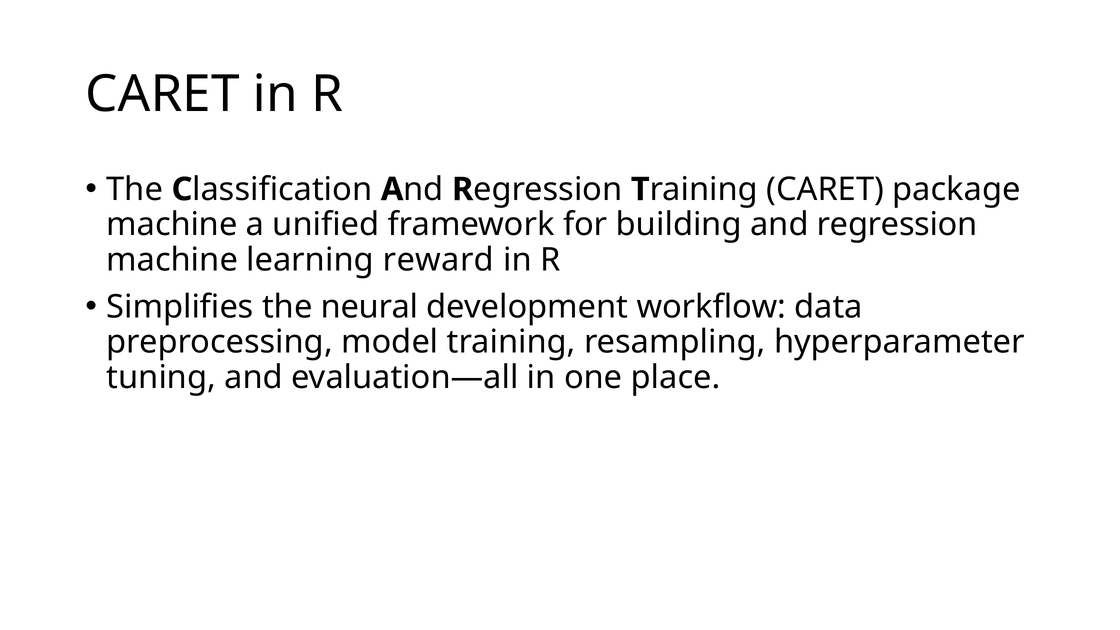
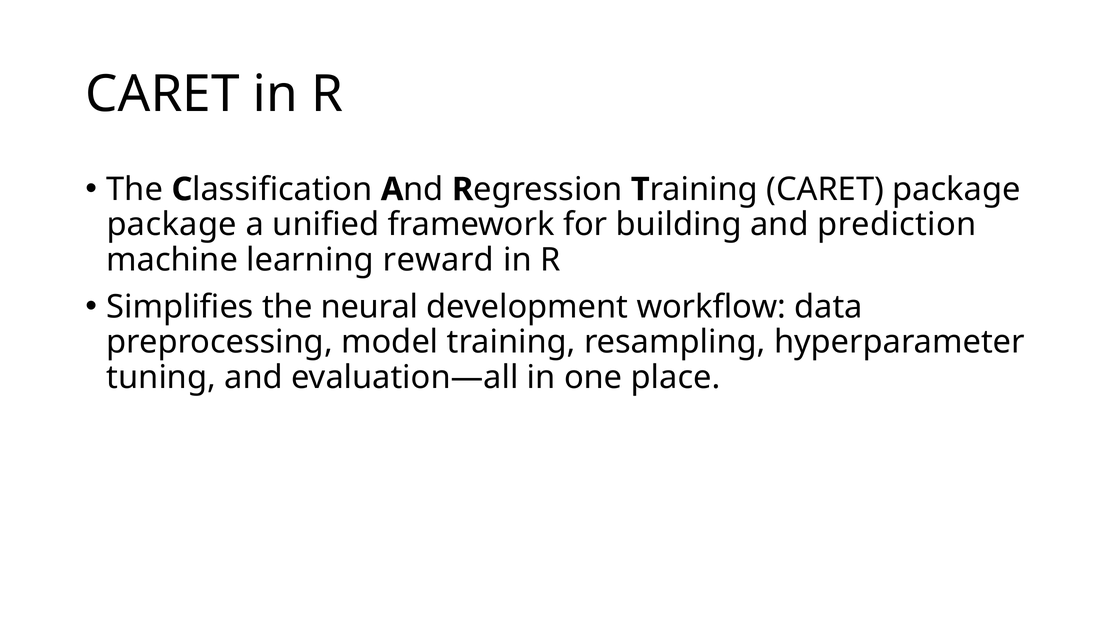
machine: machine -> package (172, 225)
regression: regression -> prediction (897, 225)
